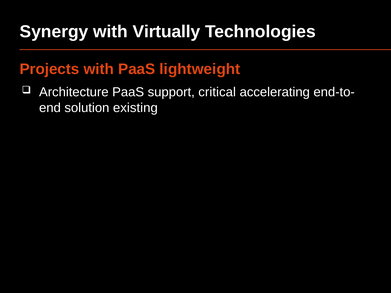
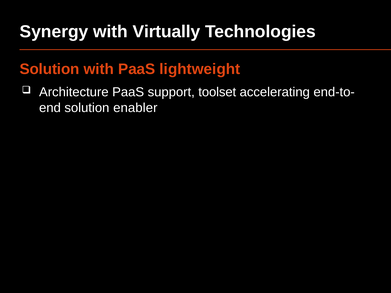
Projects: Projects -> Solution (50, 69)
critical: critical -> toolset (217, 92)
existing: existing -> enabler (135, 108)
